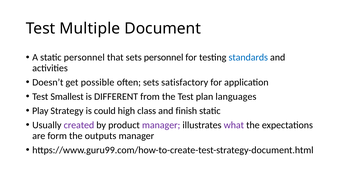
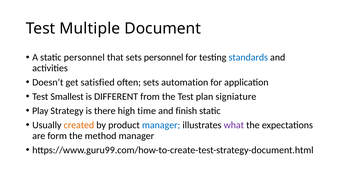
possible: possible -> satisfied (98, 82)
satisfactory: satisfactory -> automation (185, 82)
languages: languages -> signiature (236, 97)
could: could -> there (105, 111)
class: class -> time (147, 111)
created colour: purple -> orange (79, 125)
manager colour: purple -> blue (161, 125)
outputs: outputs -> method (101, 136)
